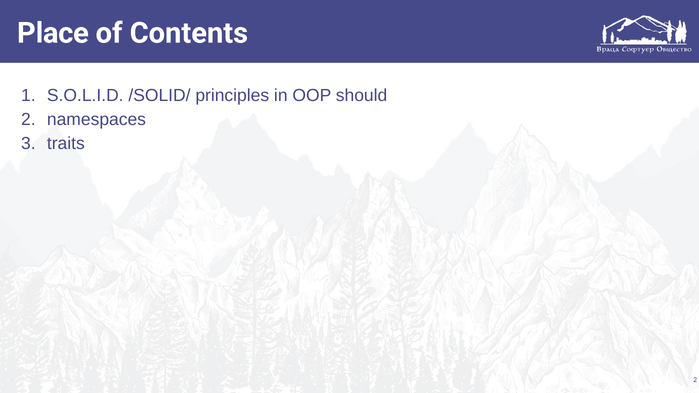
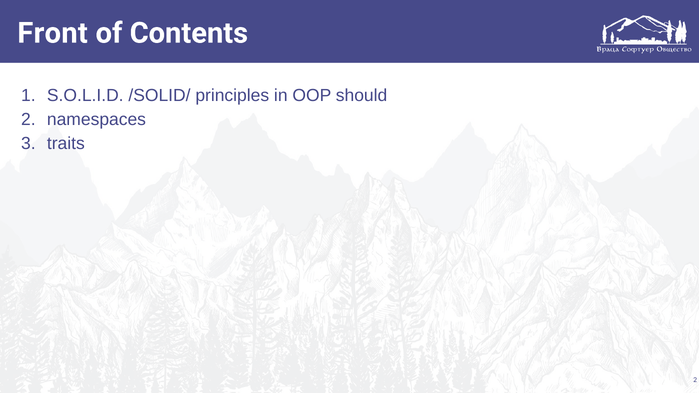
Place: Place -> Front (53, 33)
